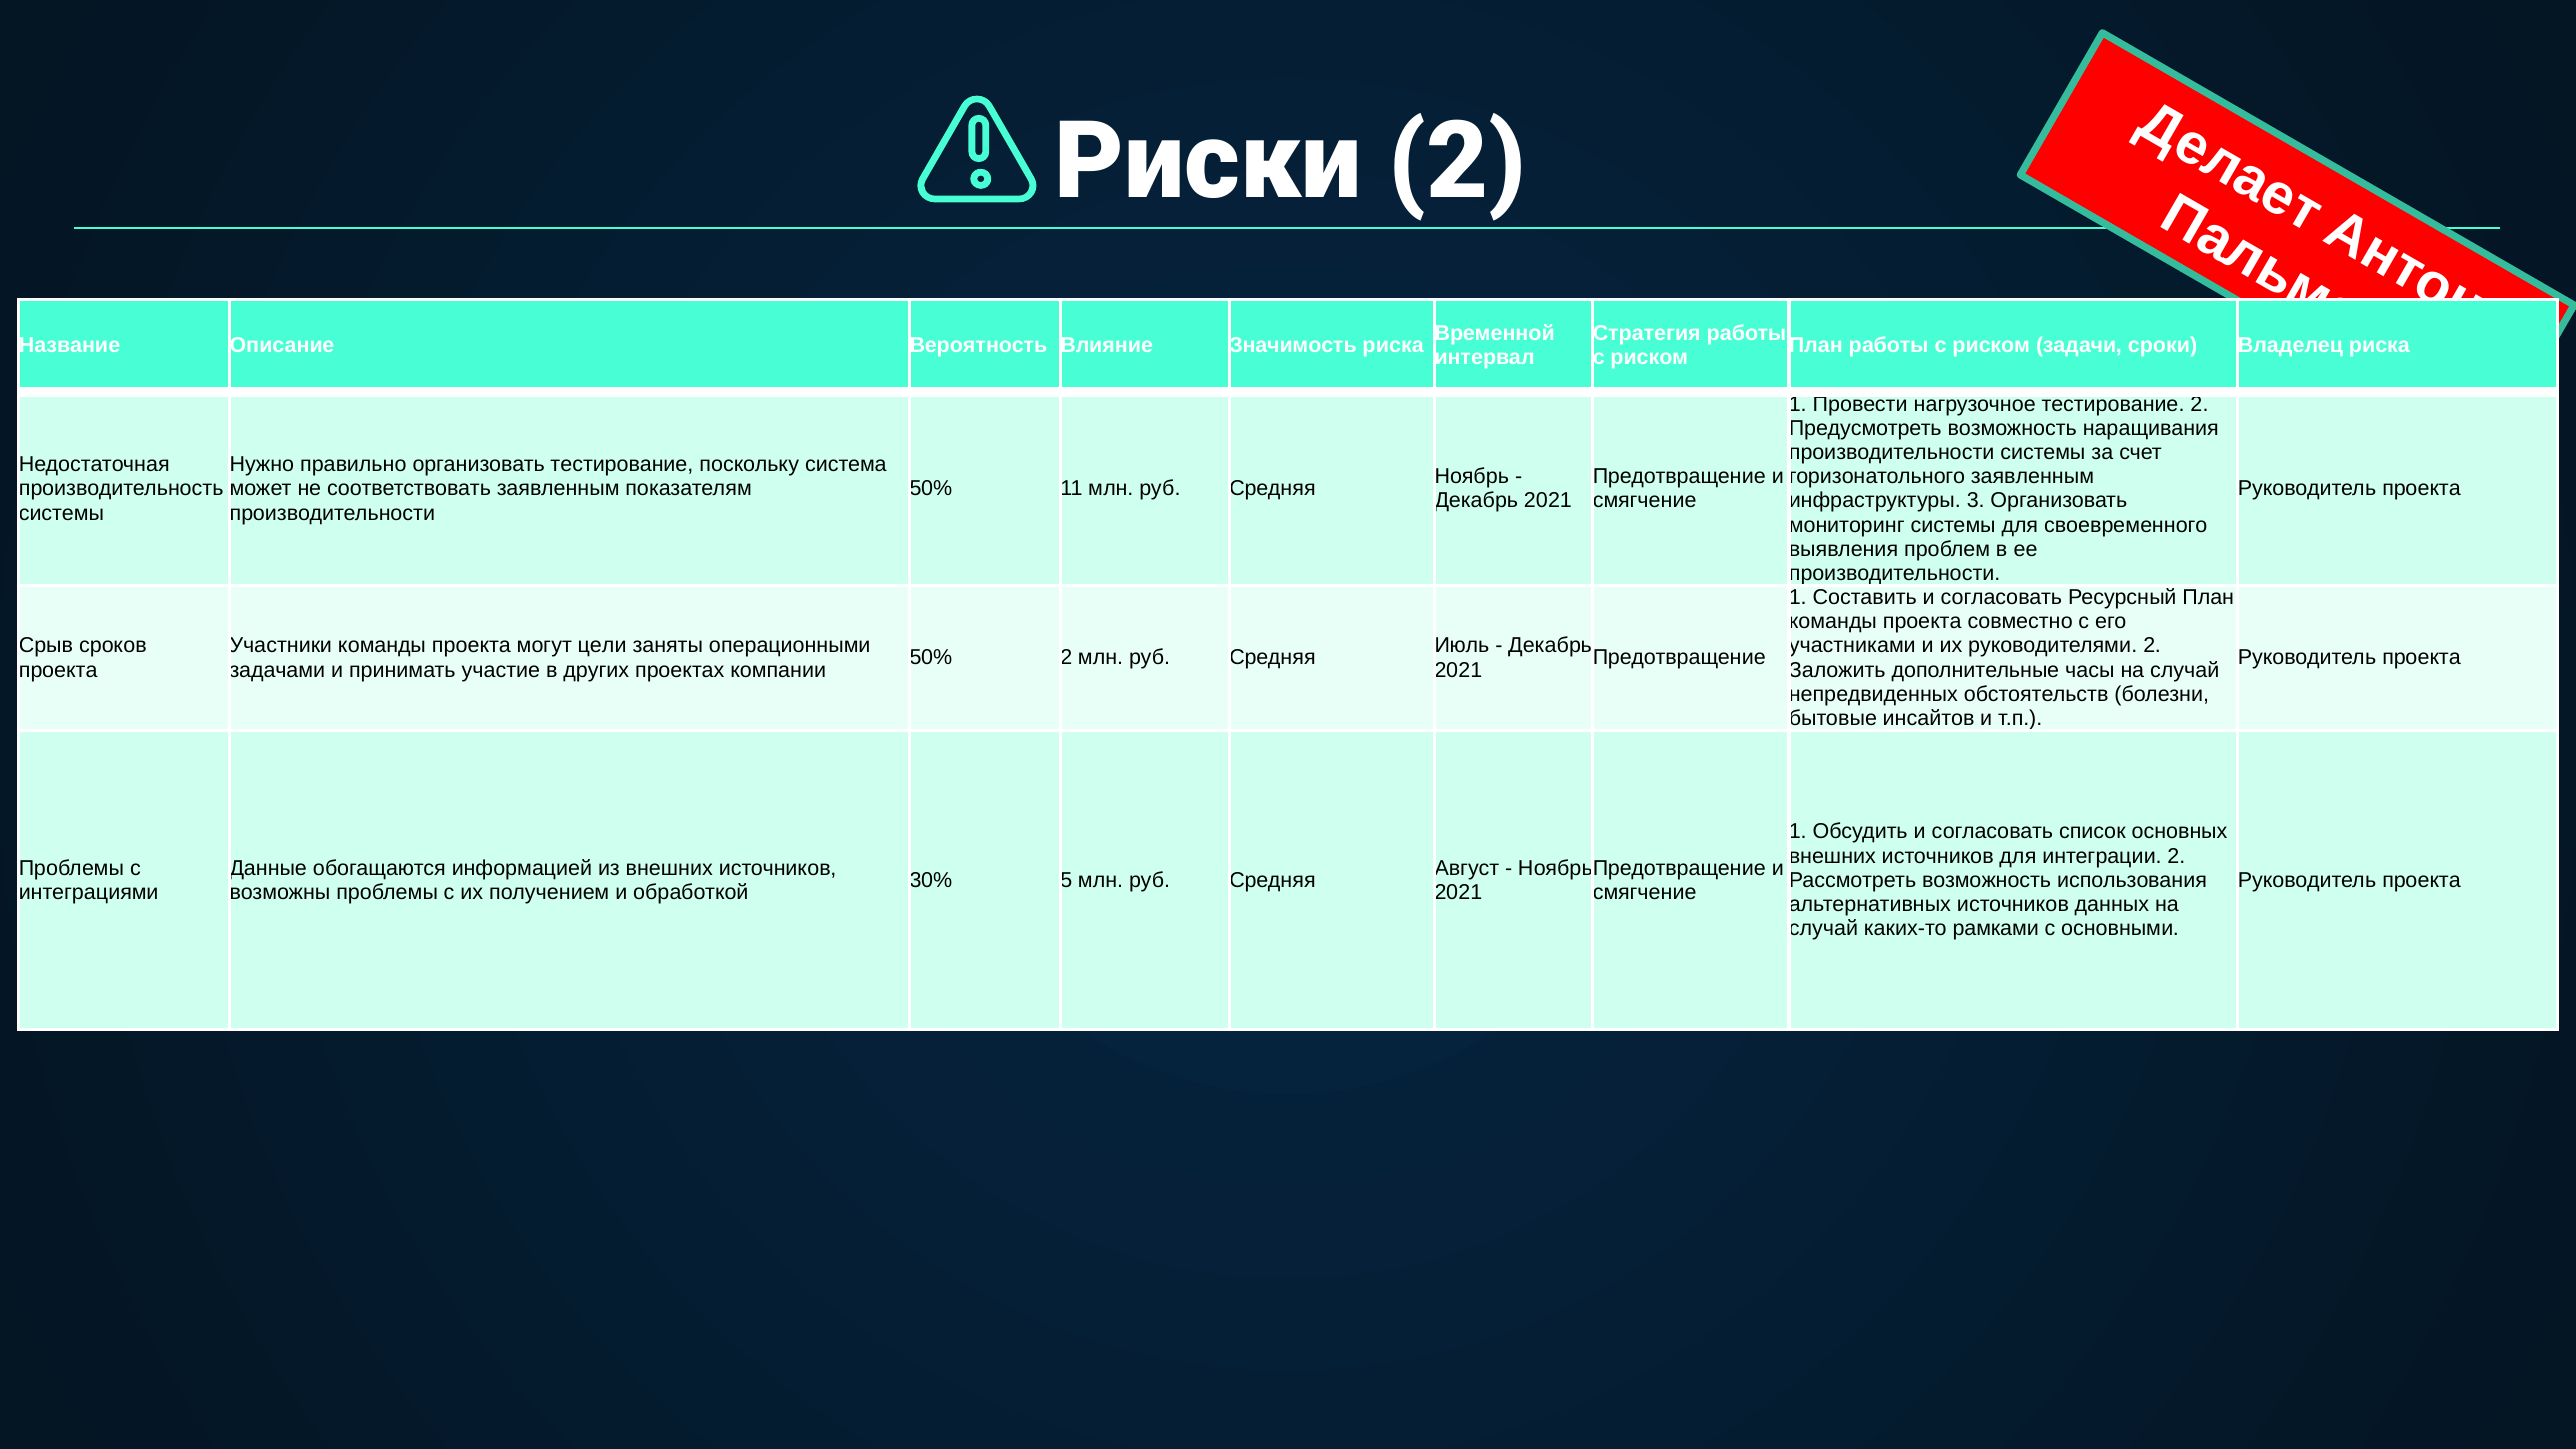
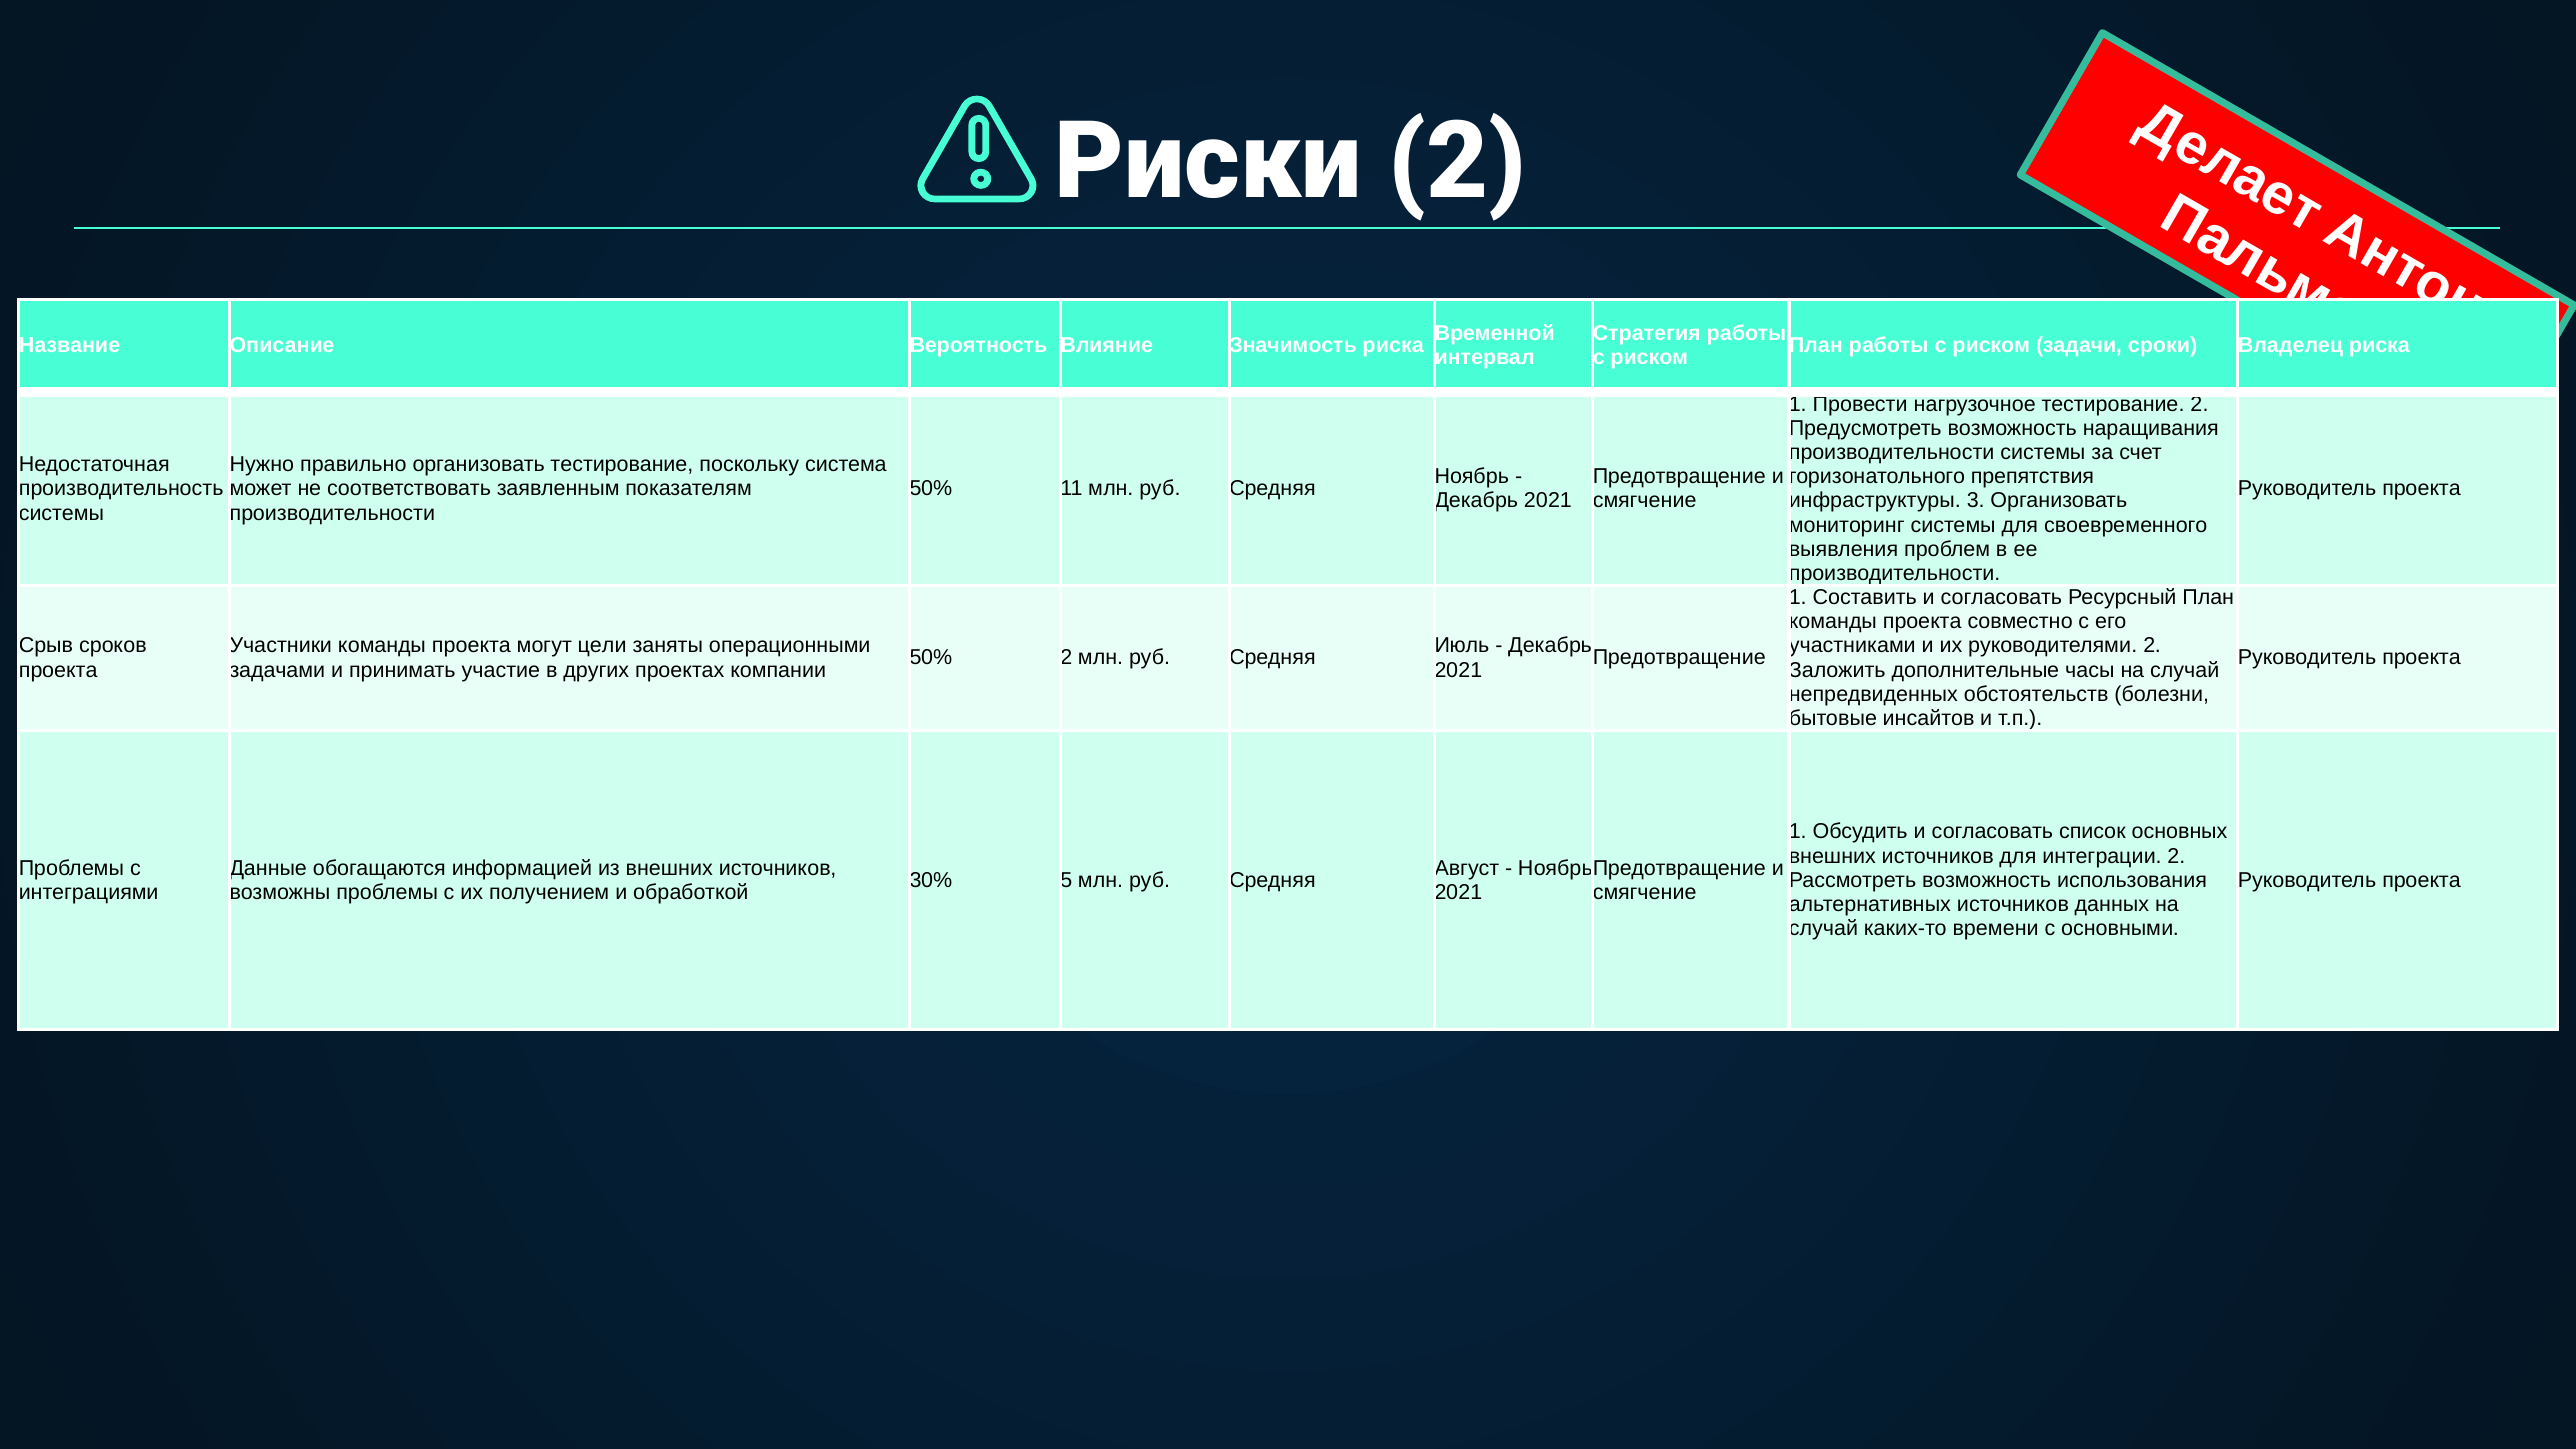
горизонатольного заявленным: заявленным -> препятствия (2032, 477)
рамками: рамками -> времени (1996, 928)
